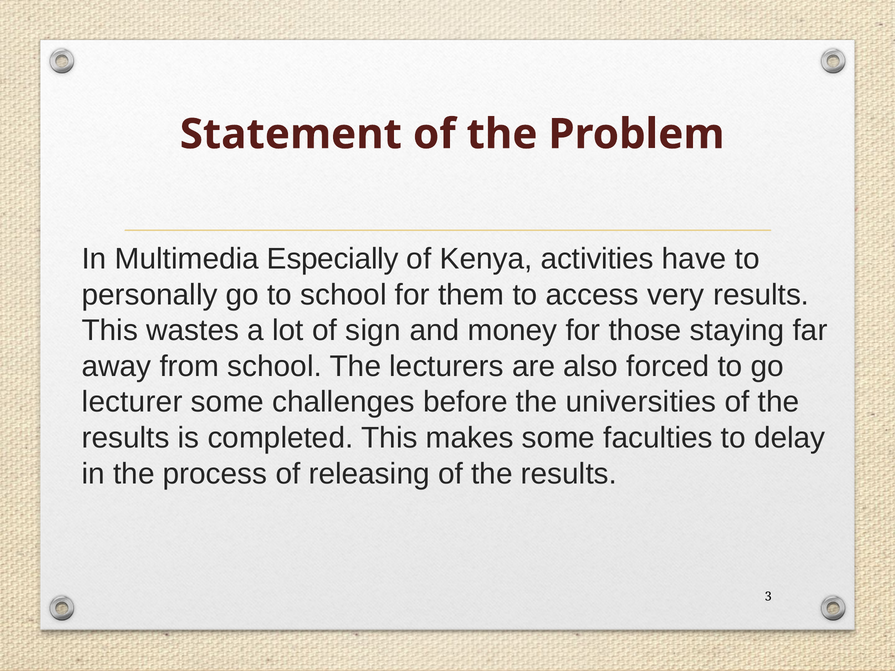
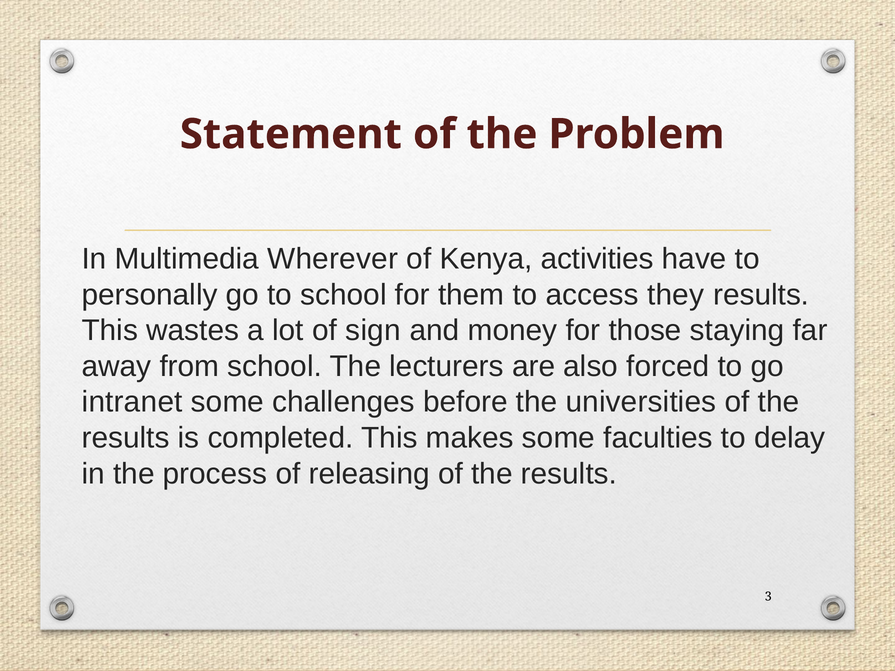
Especially: Especially -> Wherever (333, 259)
very: very -> they (676, 295)
lecturer: lecturer -> intranet (132, 402)
